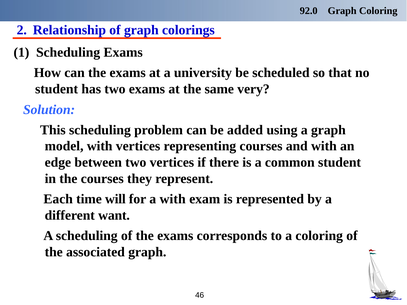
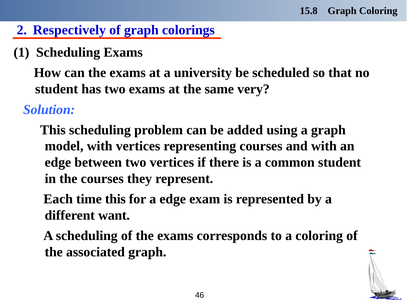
92.0: 92.0 -> 15.8 (309, 11)
Relationship: Relationship -> Respectively (69, 30)
time will: will -> this (115, 199)
a with: with -> edge (173, 199)
